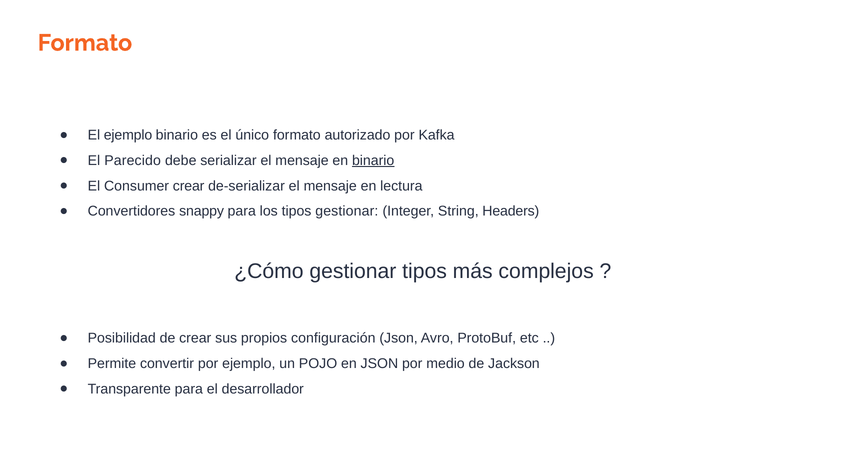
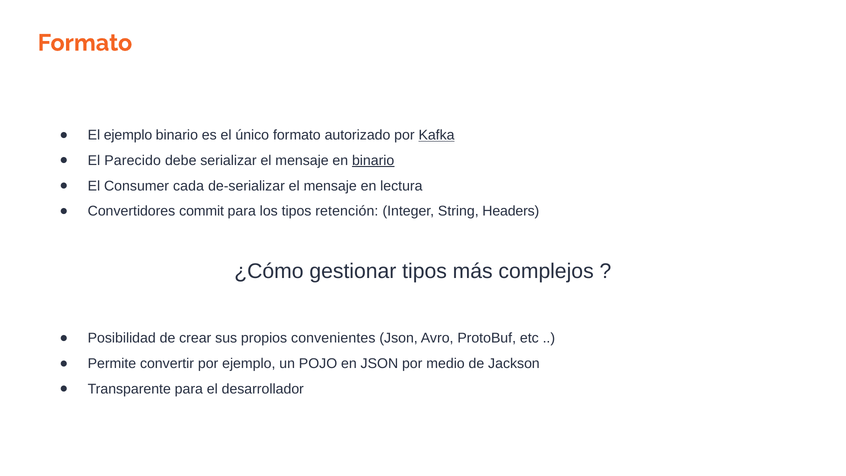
Kafka underline: none -> present (437, 135)
Consumer crear: crear -> cada (188, 186)
snappy: snappy -> commit (202, 211)
tipos gestionar: gestionar -> retención (347, 211)
configuración: configuración -> convenientes (333, 338)
